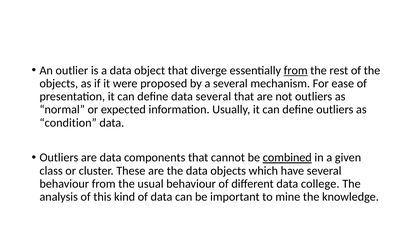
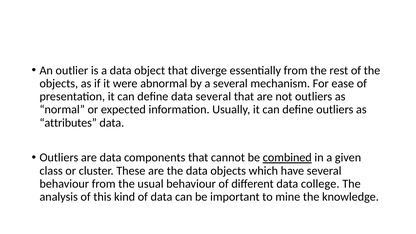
from underline: present -> none (296, 70)
proposed: proposed -> abnormal (164, 83)
condition: condition -> attributes (68, 123)
